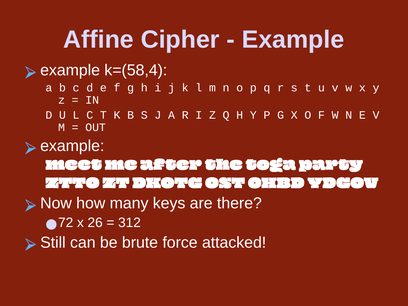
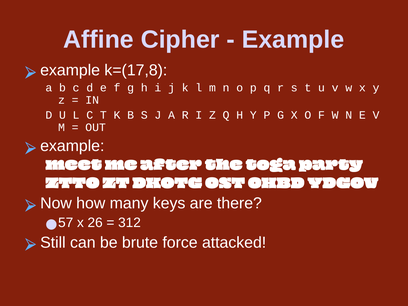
k=(58,4: k=(58,4 -> k=(17,8 (136, 70)
72: 72 -> 57 (66, 223)
